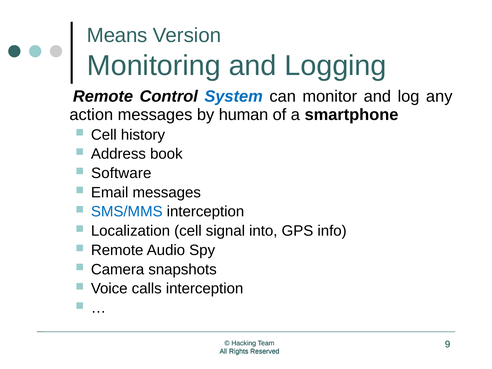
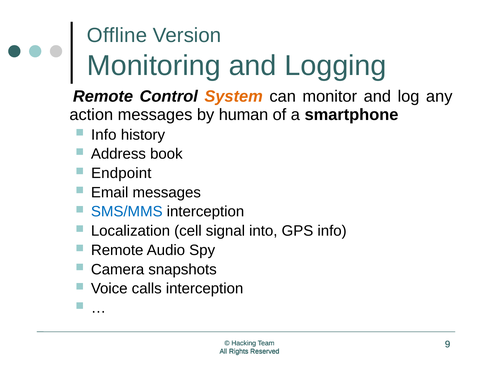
Means: Means -> Offline (117, 36)
System colour: blue -> orange (234, 96)
Cell: Cell -> Info (104, 135)
Software: Software -> Endpoint (121, 173)
